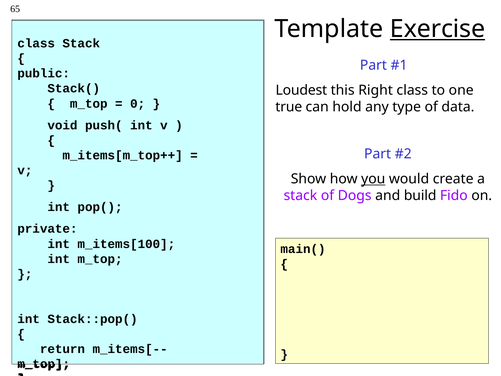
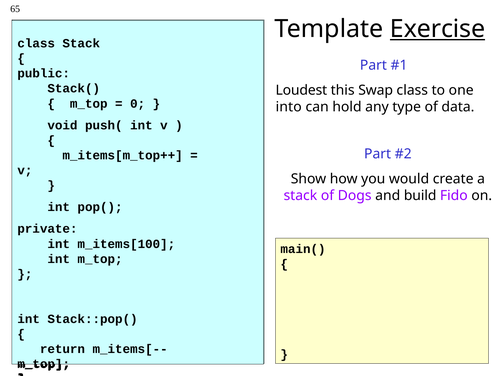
Right: Right -> Swap (376, 90)
true: true -> into (289, 107)
you underline: present -> none (373, 179)
